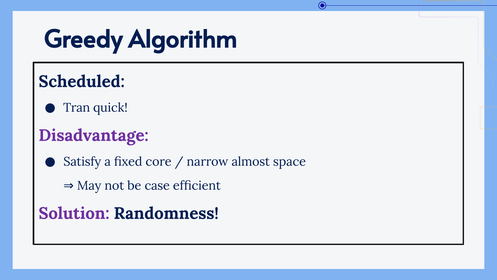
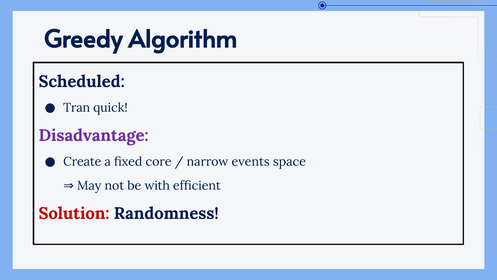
Satisfy: Satisfy -> Create (82, 161)
almost: almost -> events (251, 161)
case: case -> with (157, 186)
Solution colour: purple -> red (74, 213)
